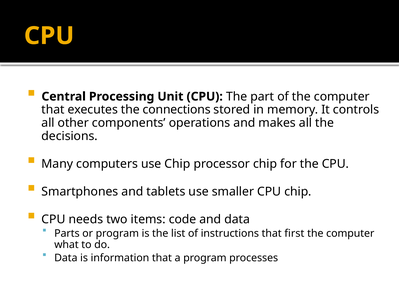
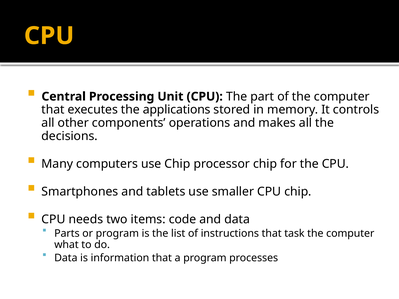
connections: connections -> applications (177, 110)
first: first -> task (294, 233)
